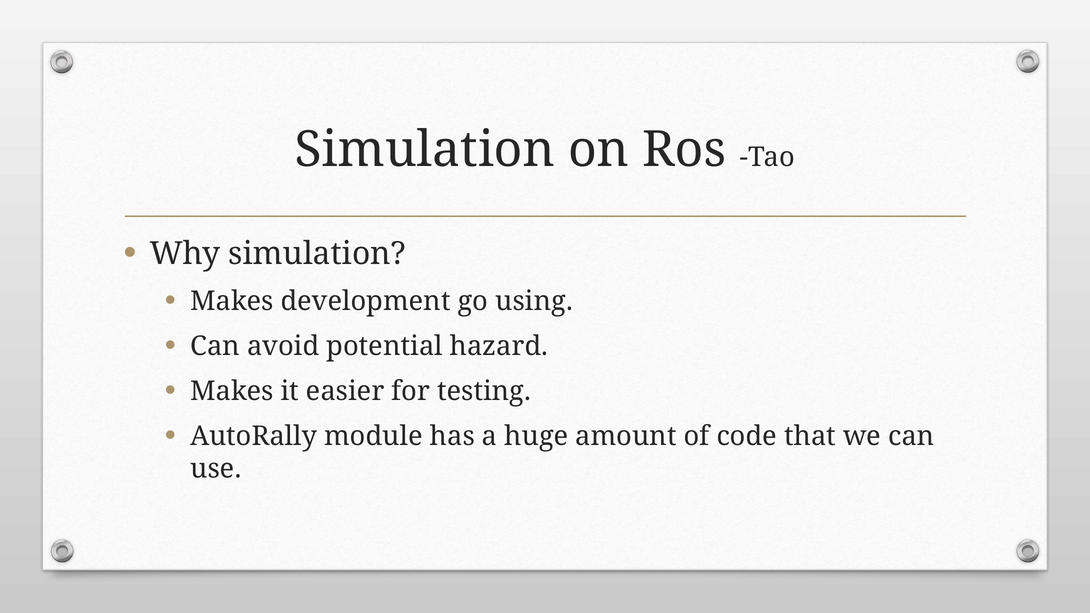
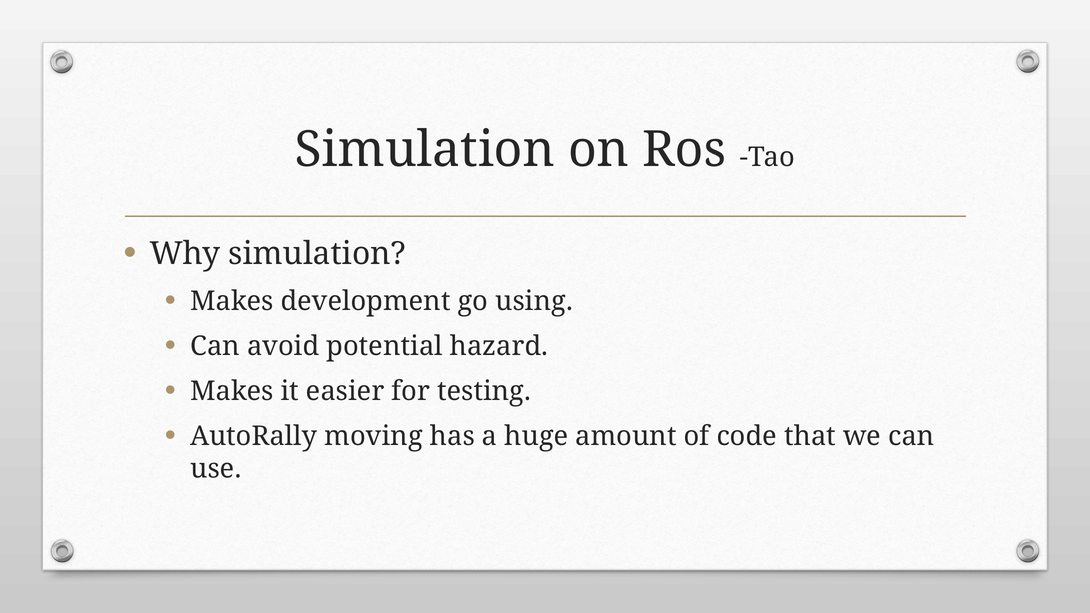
module: module -> moving (373, 436)
